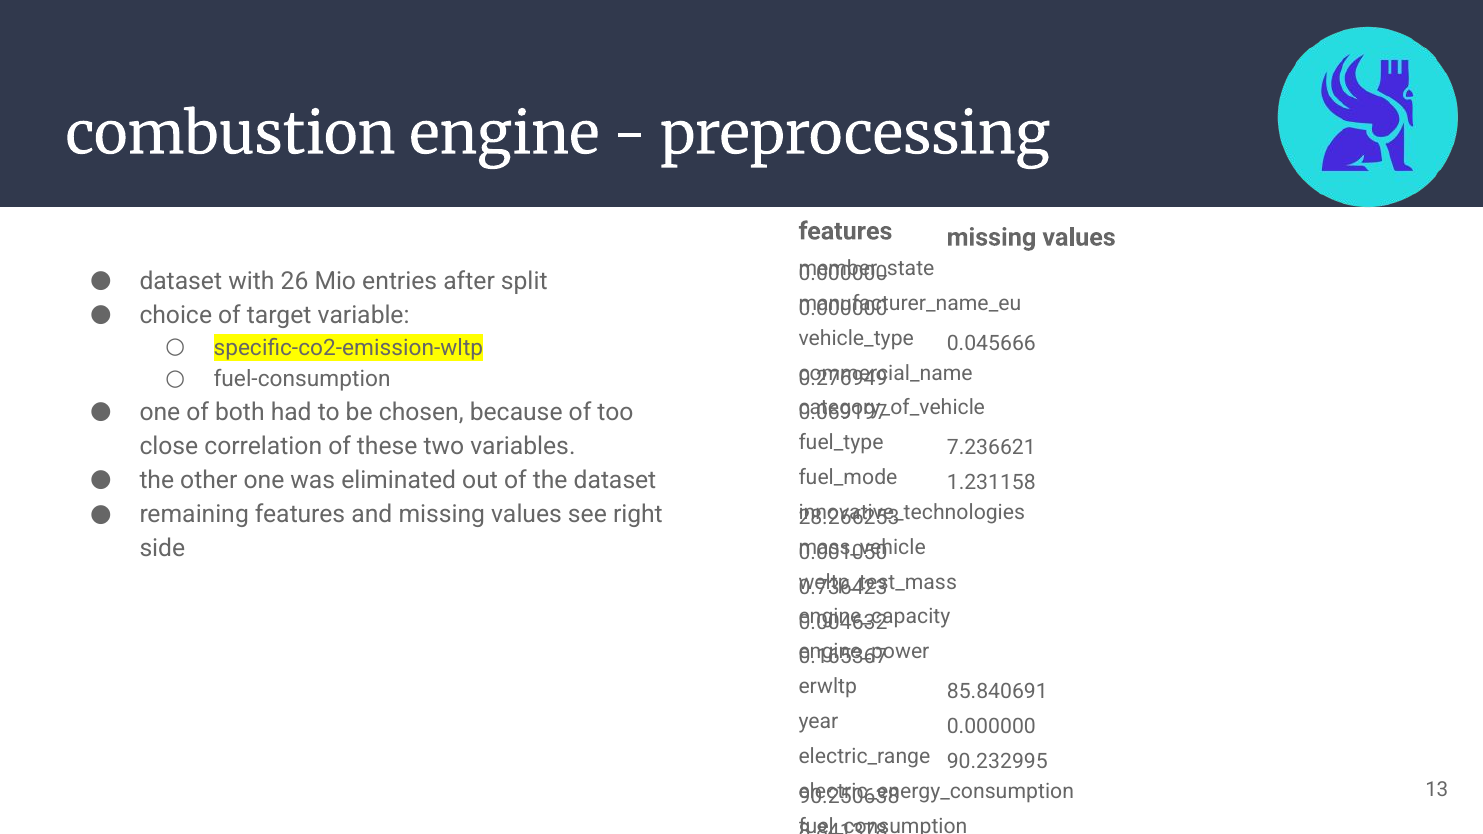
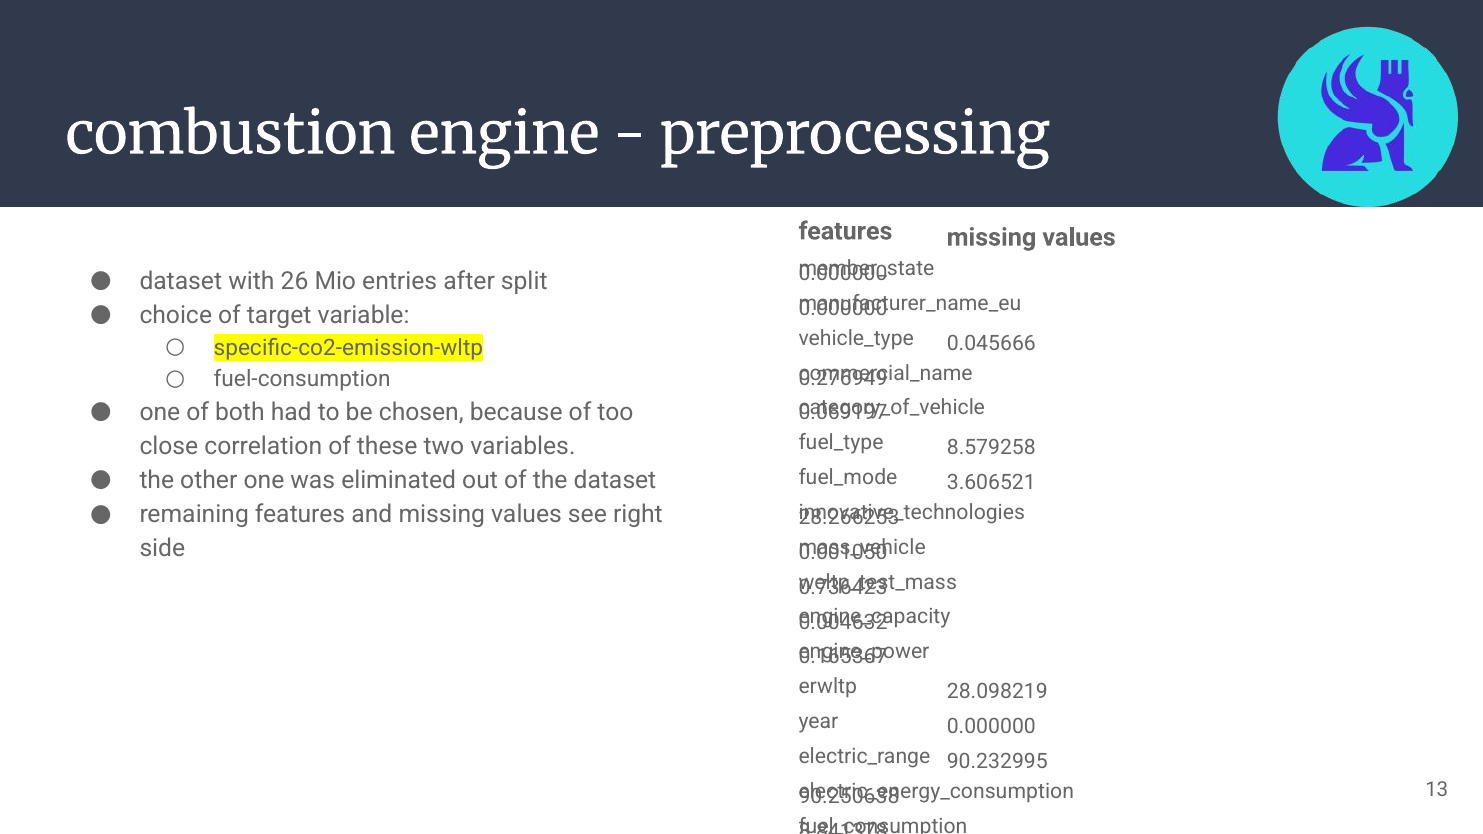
7.236621: 7.236621 -> 8.579258 (991, 448)
1.231158: 1.231158 -> 3.606521 (991, 483)
85.840691: 85.840691 -> 28.098219 (997, 692)
